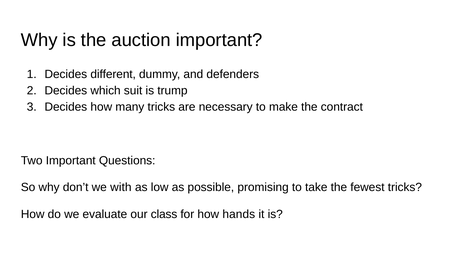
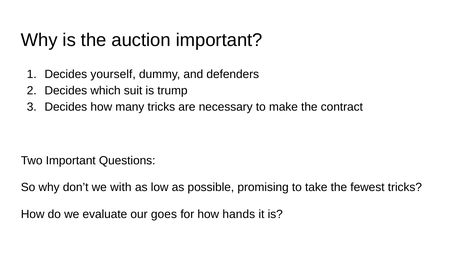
different: different -> yourself (113, 74)
class: class -> goes (164, 214)
